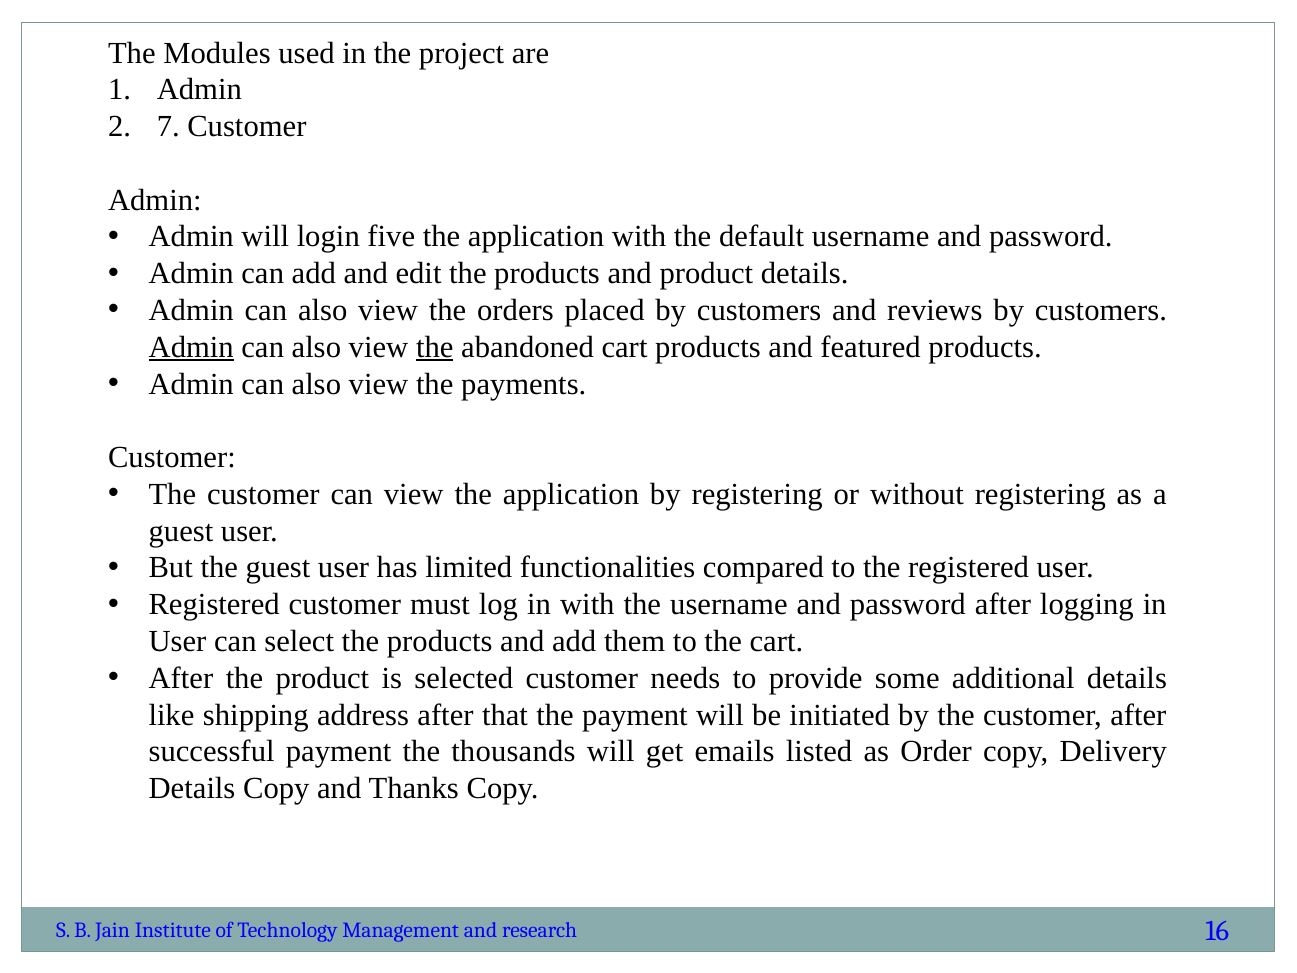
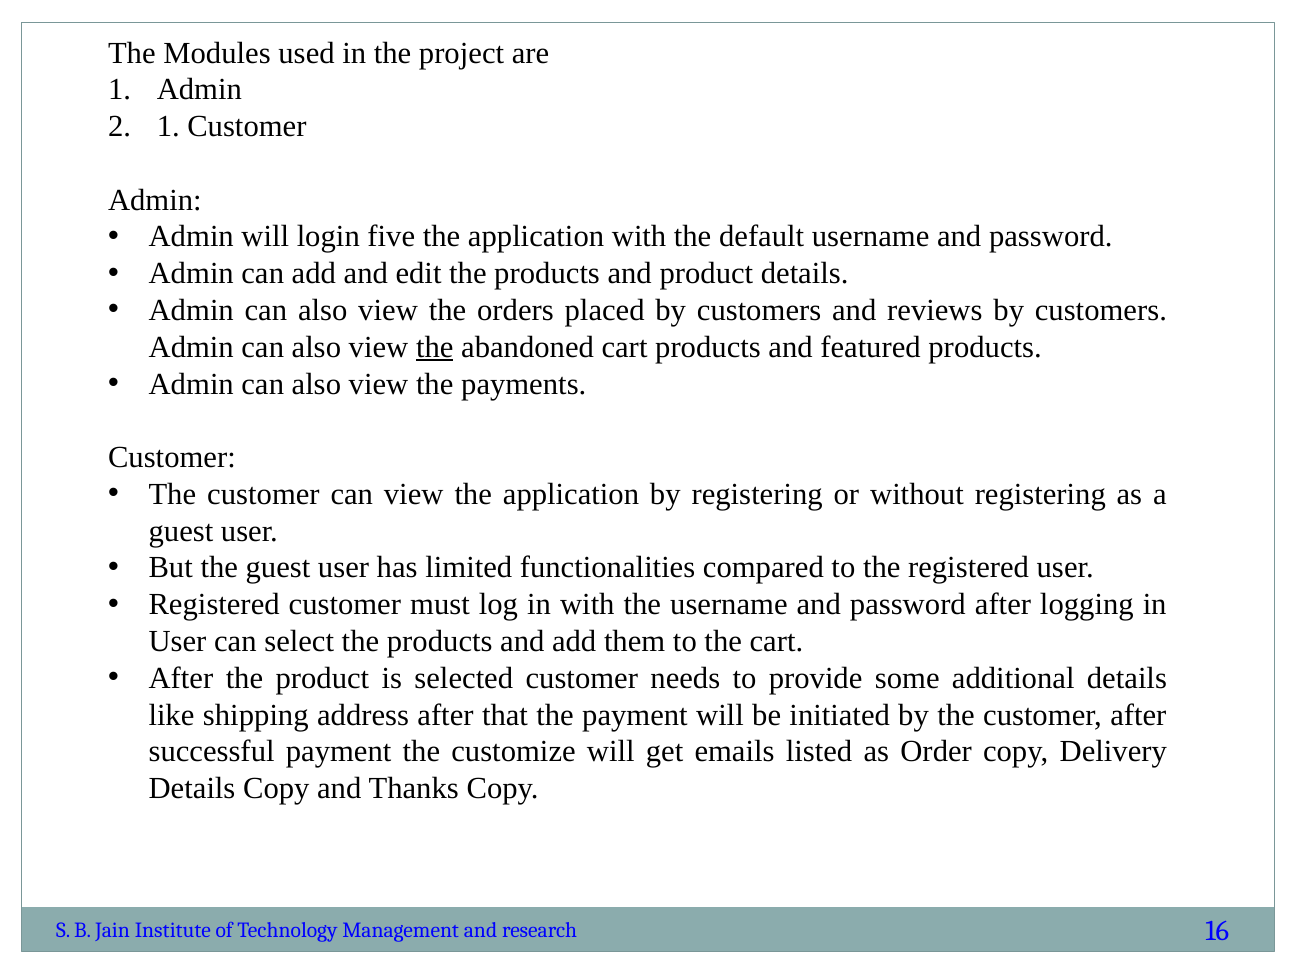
2 7: 7 -> 1 (168, 126)
Admin underline: present -> none (191, 347)
thousands: thousands -> customize (513, 751)
